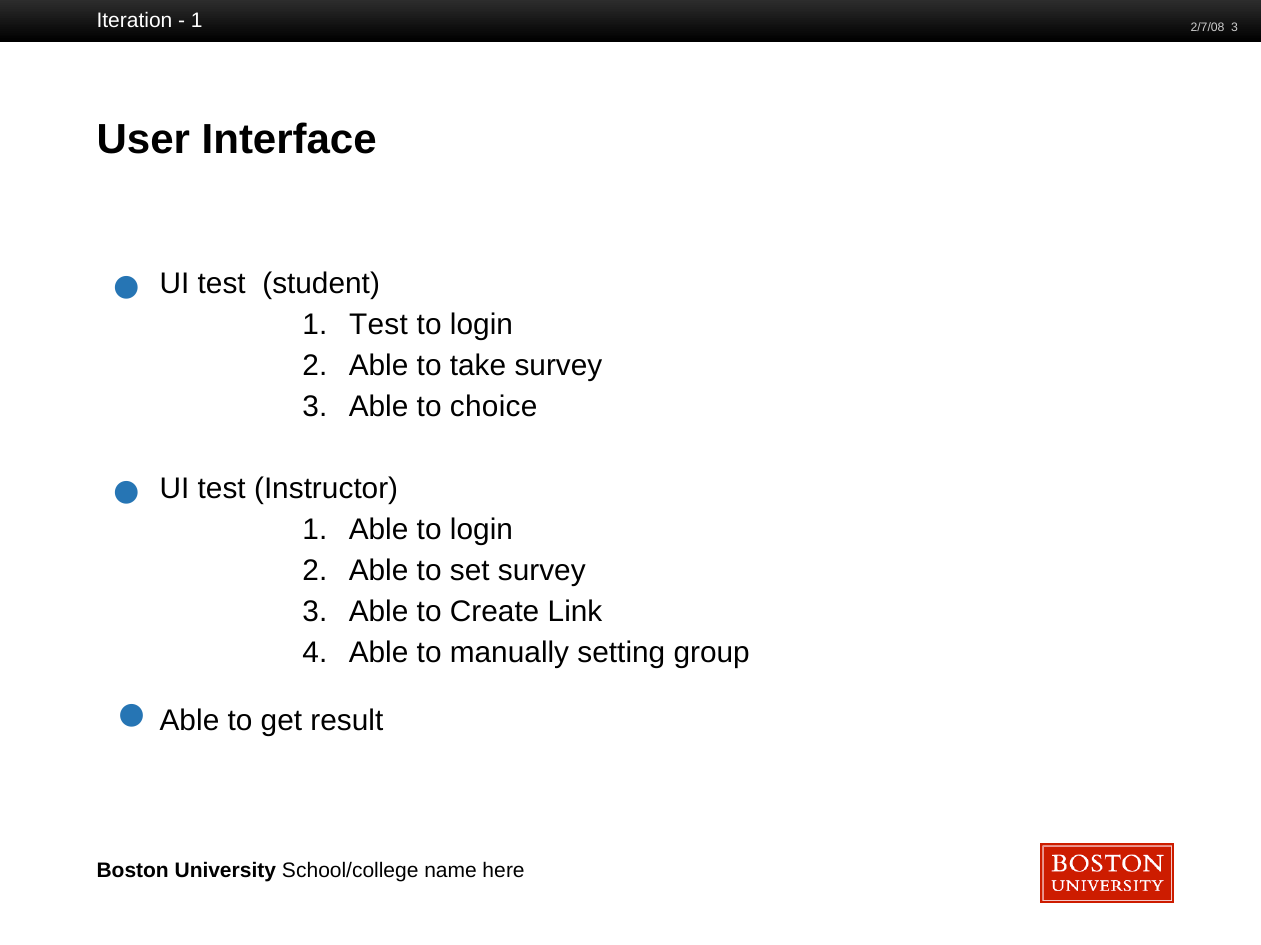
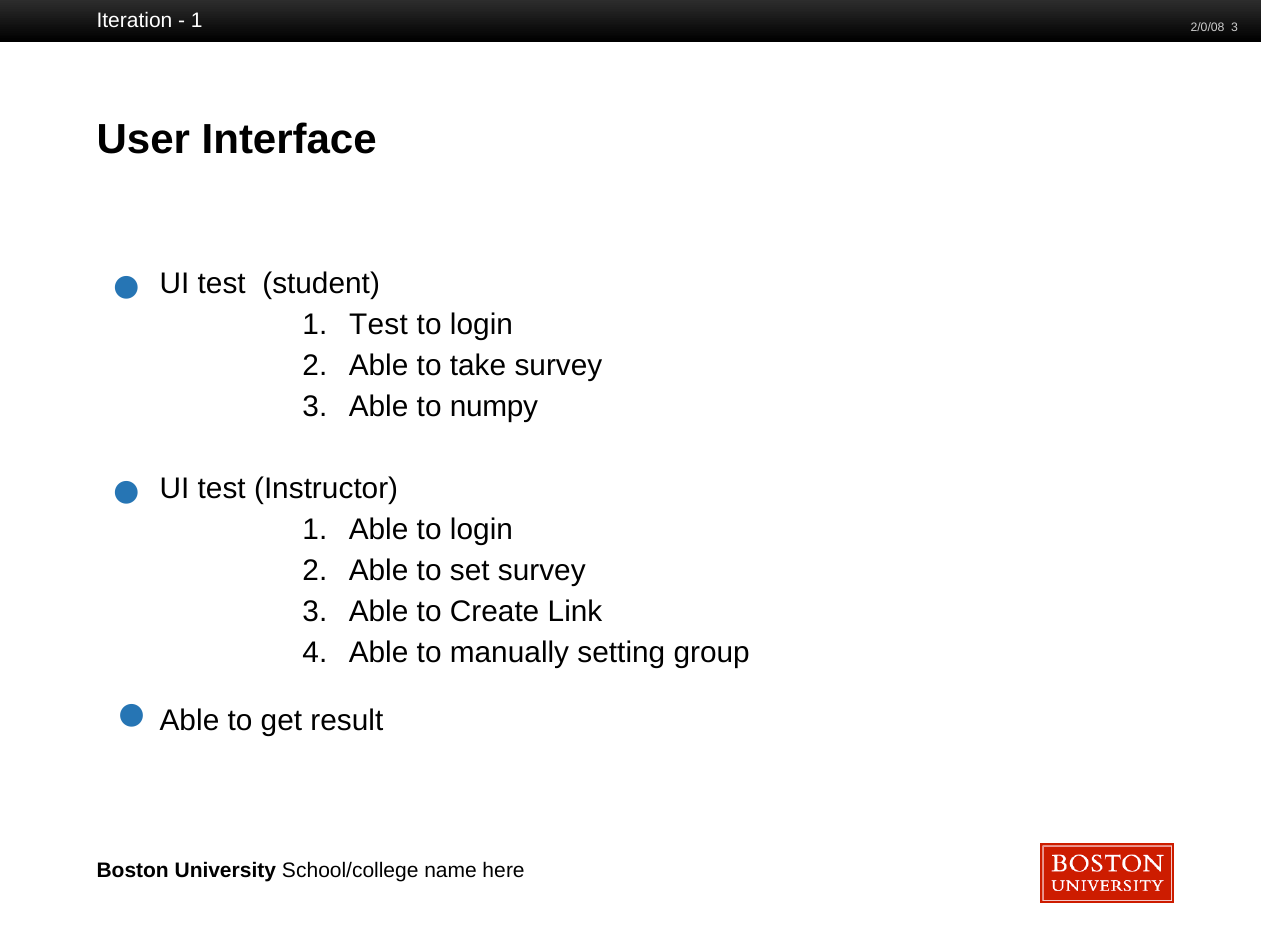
2/7/08: 2/7/08 -> 2/0/08 (1208, 27)
choice: choice -> numpy (494, 407)
